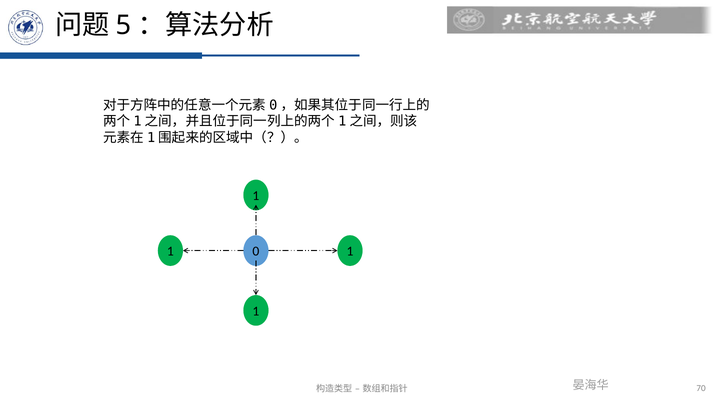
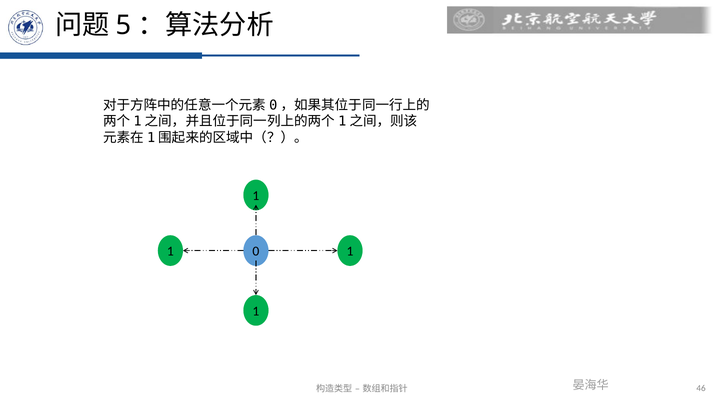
70: 70 -> 46 (701, 389)
